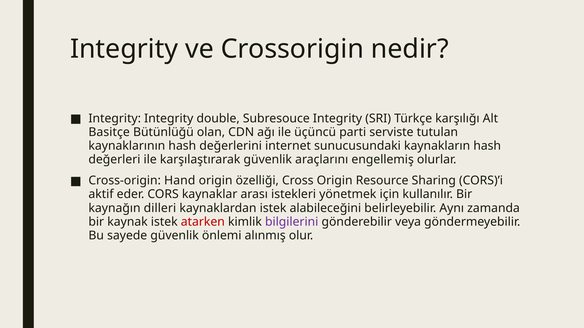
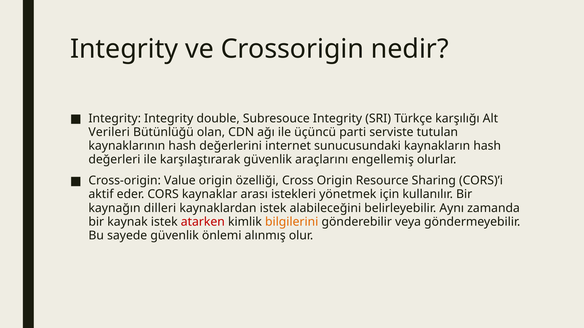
Basitçe: Basitçe -> Verileri (109, 132)
Hand: Hand -> Value (180, 181)
bilgilerini colour: purple -> orange (292, 222)
